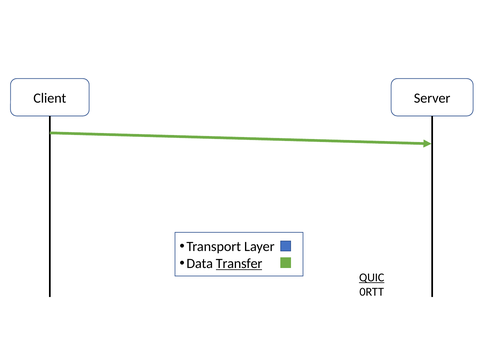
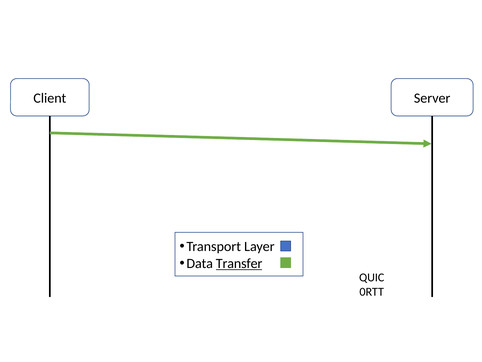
QUIC underline: present -> none (372, 277)
